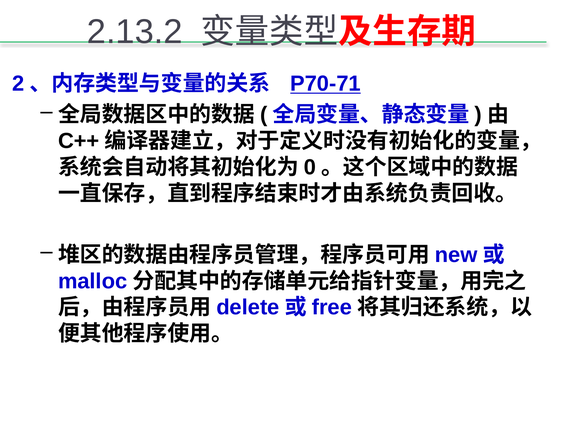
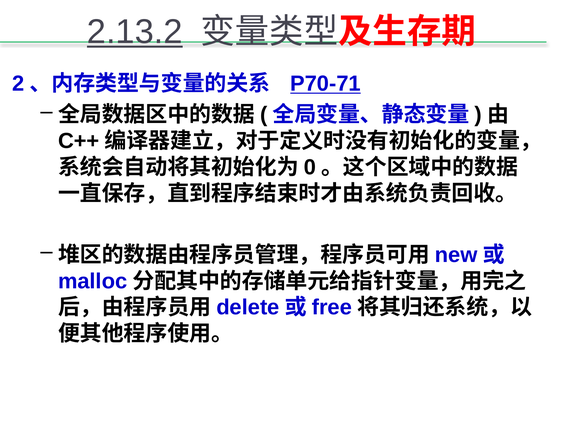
2.13.2 underline: none -> present (135, 32)
